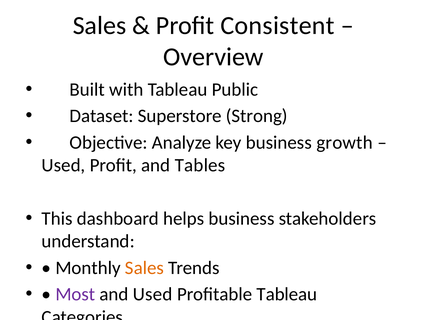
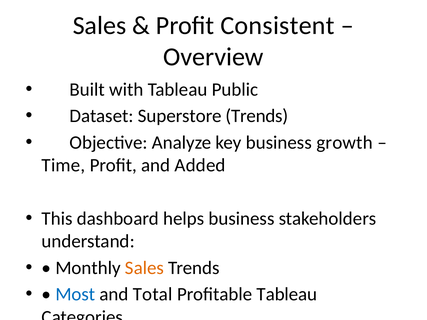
Superstore Strong: Strong -> Trends (257, 116)
Used: Used -> Time (63, 166)
Tables: Tables -> Added (200, 166)
Most colour: purple -> blue (75, 295)
and Used: Used -> Total (153, 295)
